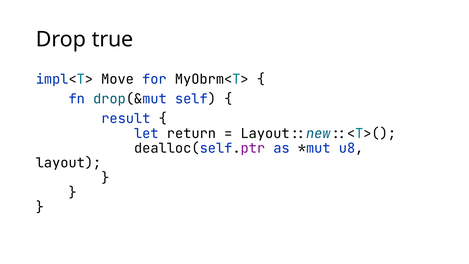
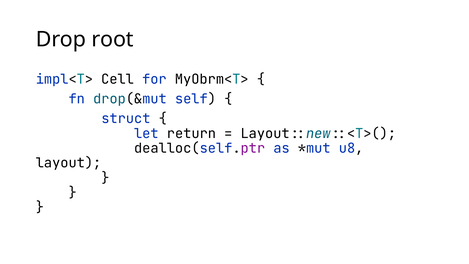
true: true -> root (113, 39)
Move: Move -> Cell (118, 79)
result: result -> struct (126, 119)
